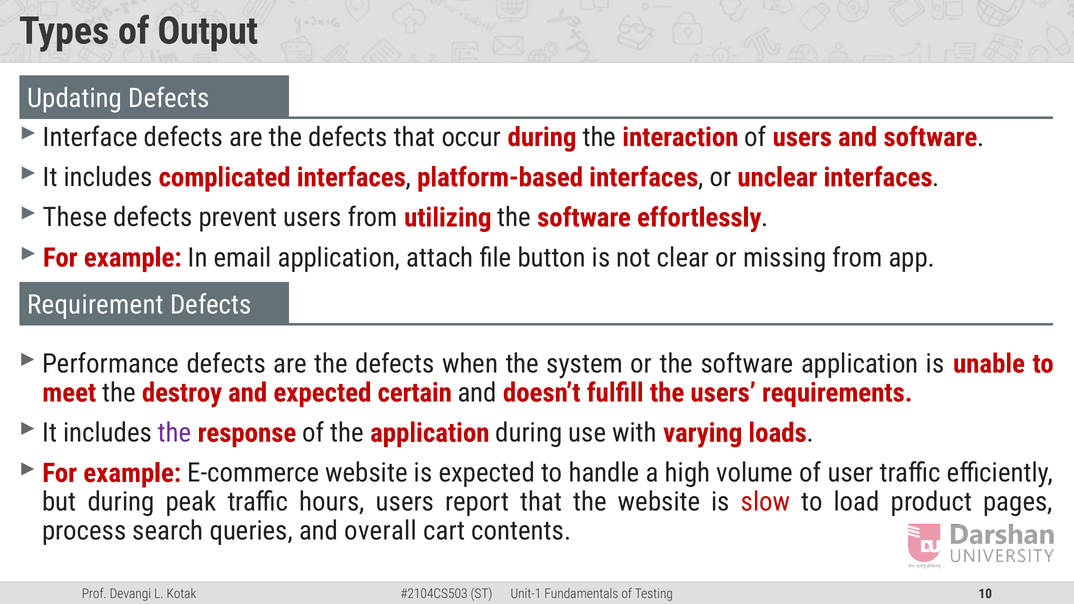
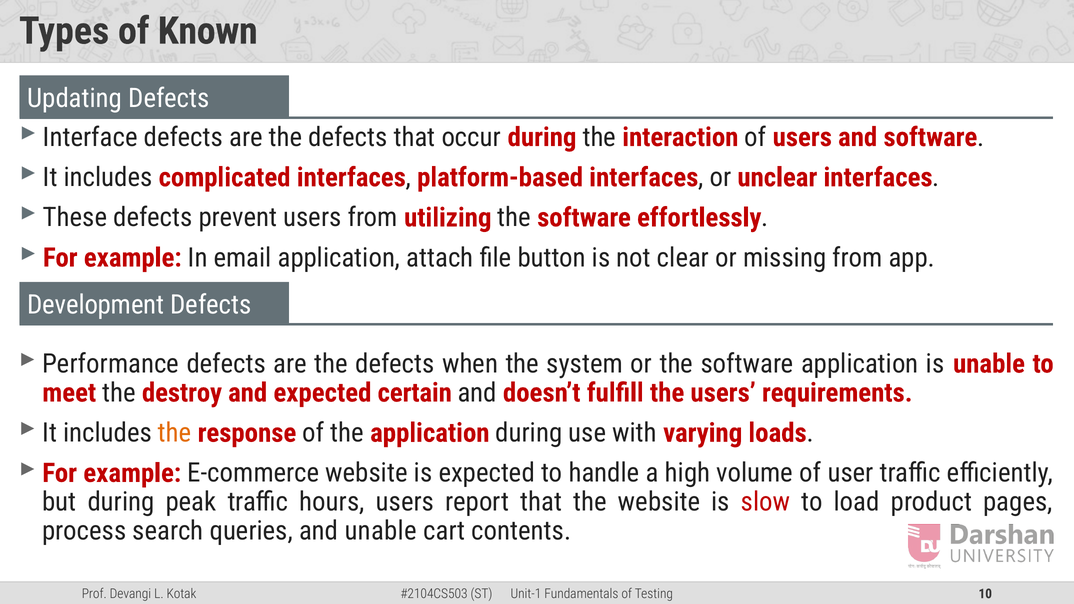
Output: Output -> Known (208, 31)
Requirement: Requirement -> Development (96, 305)
the colour: purple -> orange (175, 433)
and overall: overall -> unable (381, 531)
